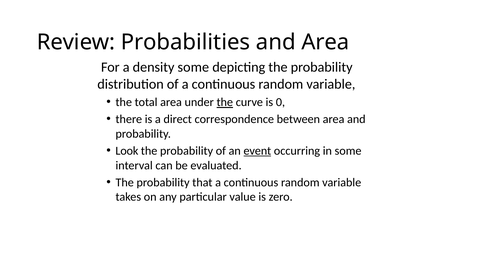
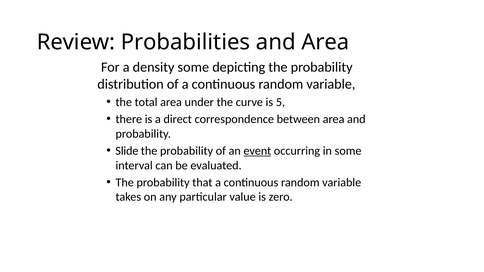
the underline: present -> none (225, 102)
0: 0 -> 5 (280, 102)
Look: Look -> Slide (127, 151)
